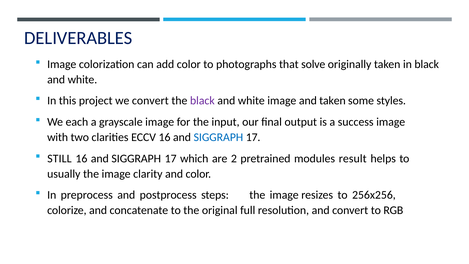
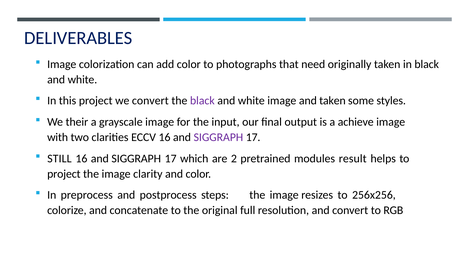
solve: solve -> need (313, 64)
each: each -> their (77, 122)
success: success -> achieve (356, 122)
SIGGRAPH colour: blue -> purple (218, 137)
usually: usually -> project (64, 174)
